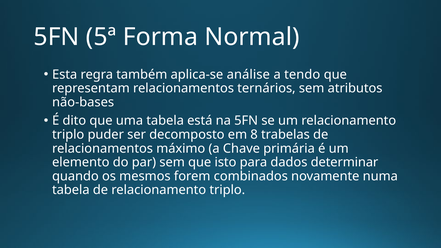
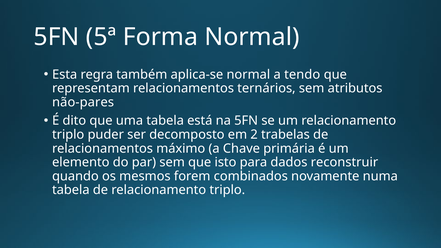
aplica-se análise: análise -> normal (248, 75)
não-bases: não-bases -> não-pares (83, 102)
8: 8 -> 2 (254, 135)
determinar: determinar -> reconstruir (344, 162)
